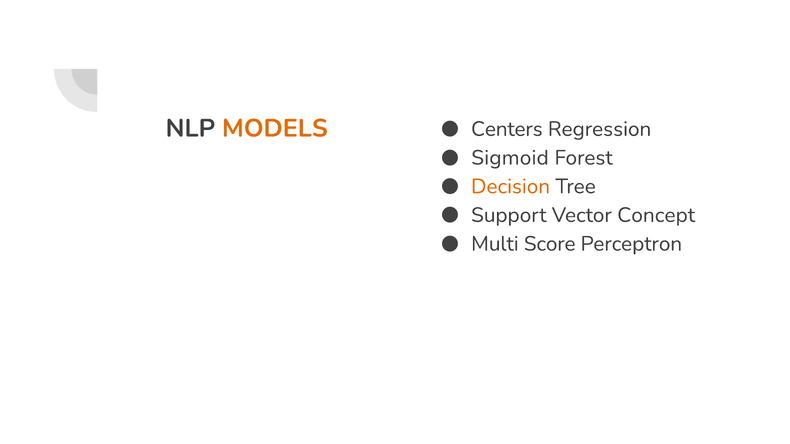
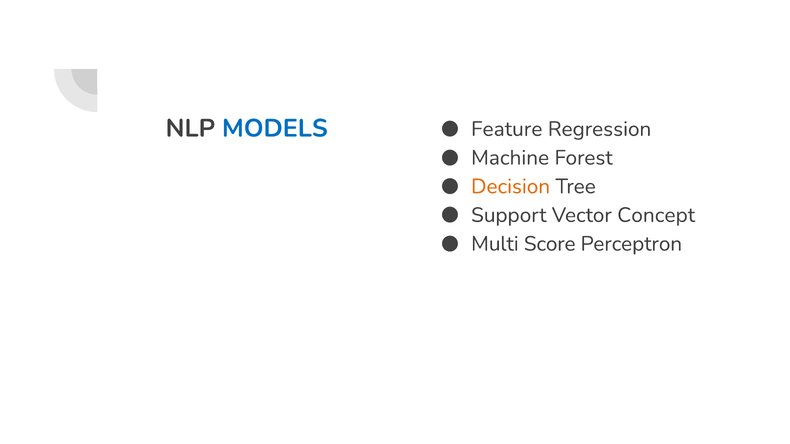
MODELS colour: orange -> blue (275, 128)
Centers: Centers -> Feature (507, 129)
Sigmoid: Sigmoid -> Machine (510, 158)
